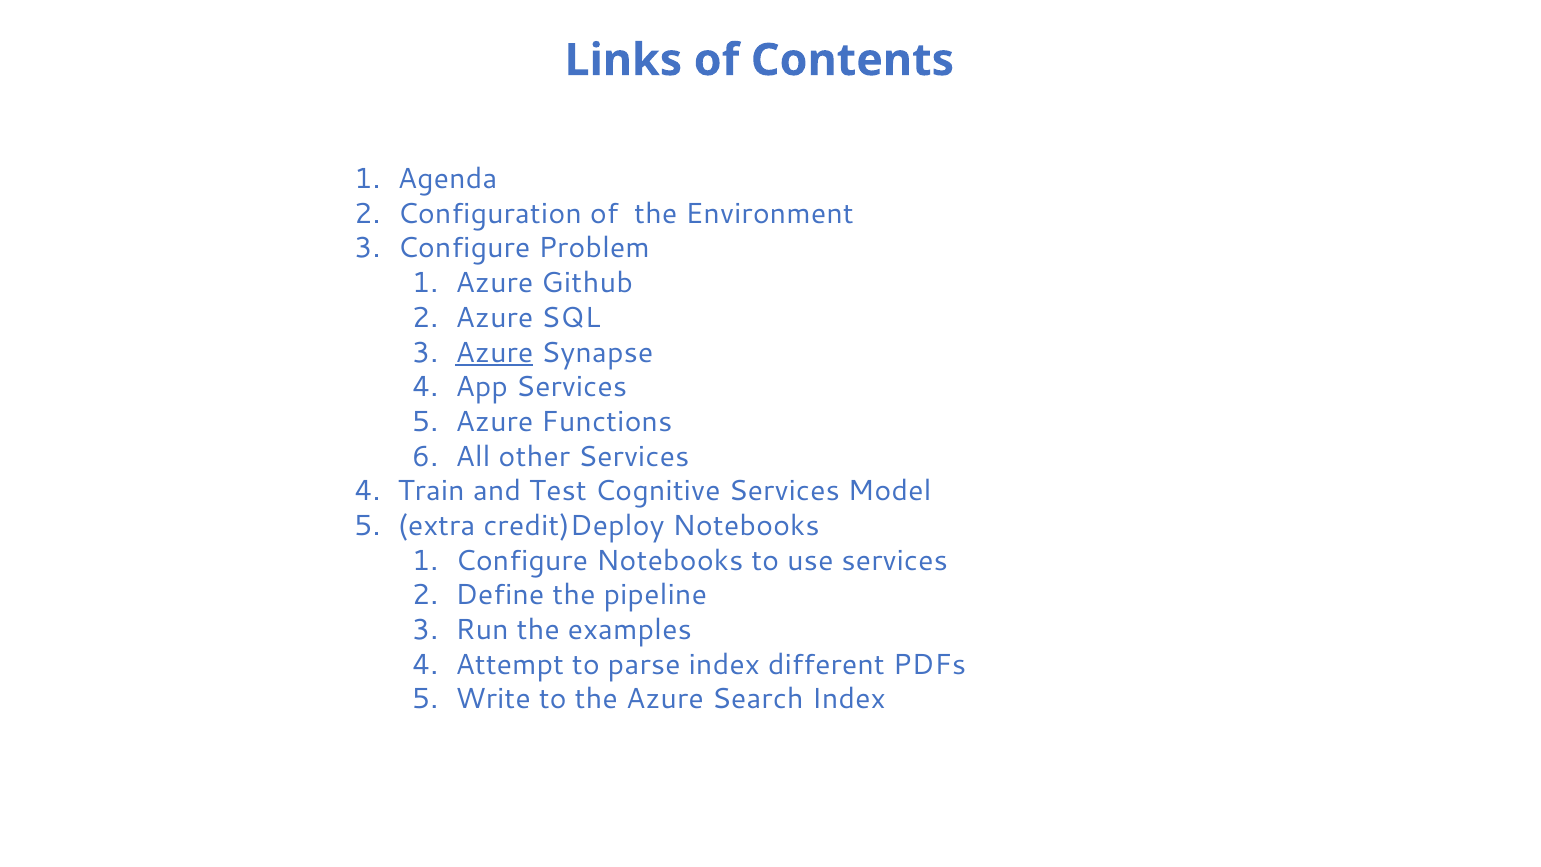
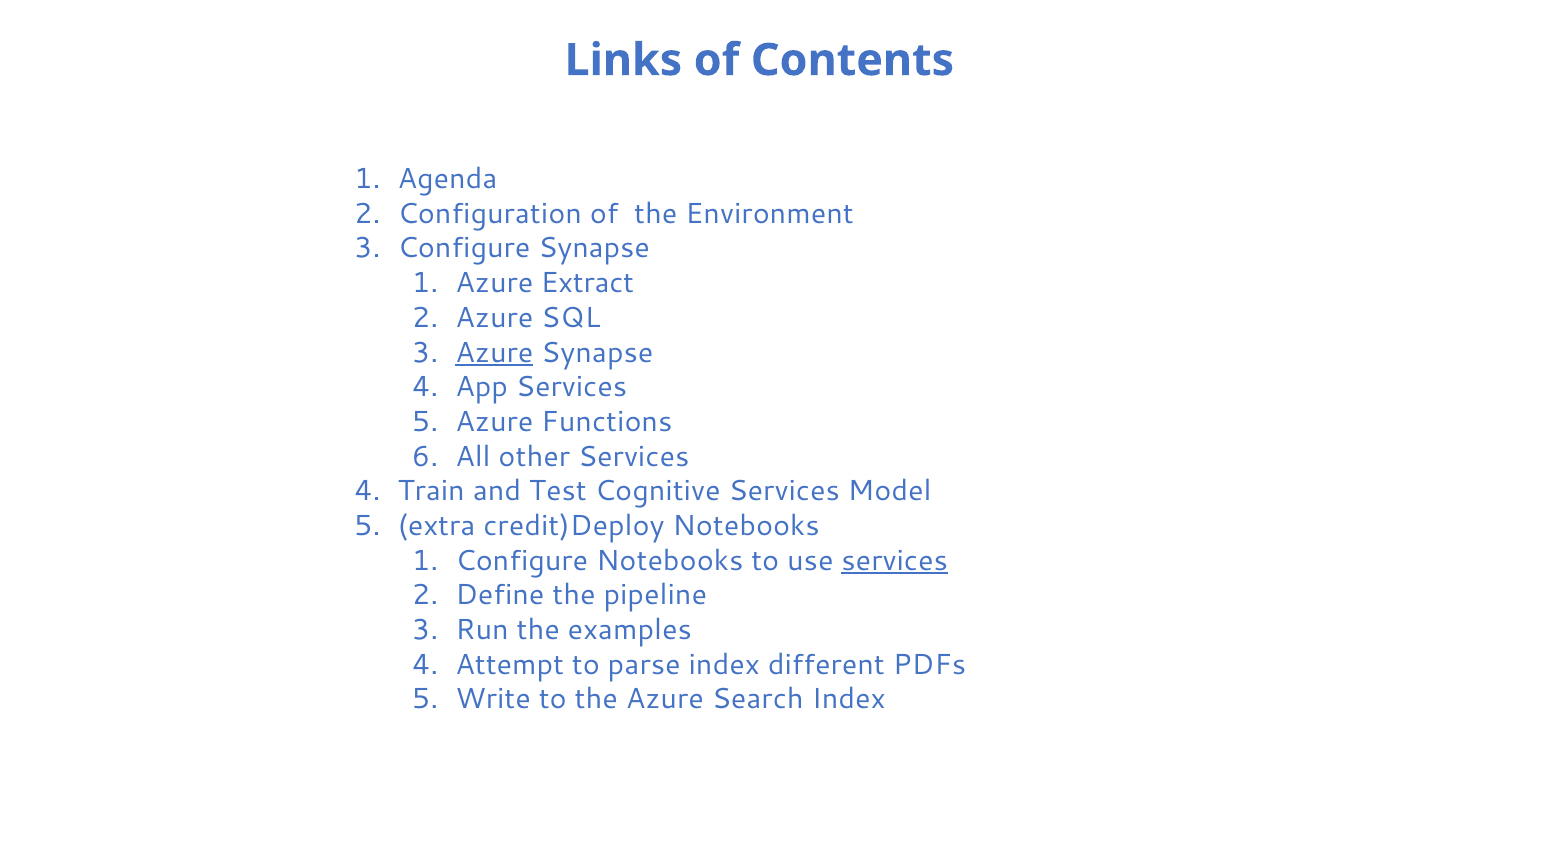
Configure Problem: Problem -> Synapse (594, 248)
Github: Github -> Extract (587, 283)
services underline: none -> present (895, 560)
